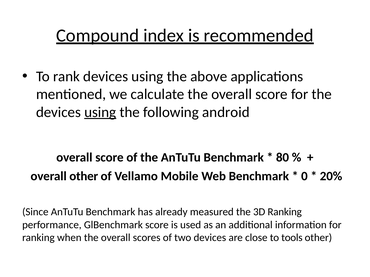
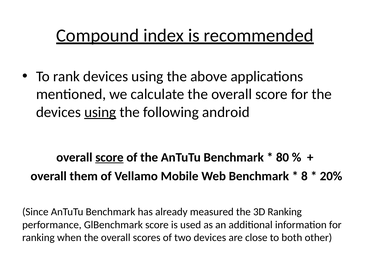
score underline: none -> present (109, 158)
overall other: other -> them (84, 176)
0: 0 -> 8 (304, 176)
tools: tools -> both (292, 238)
